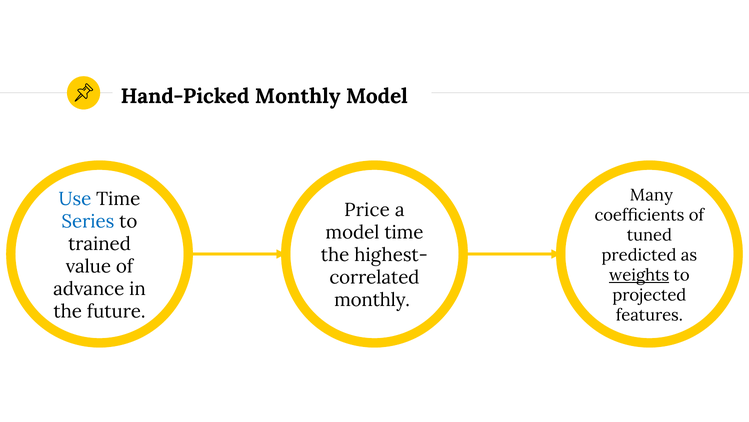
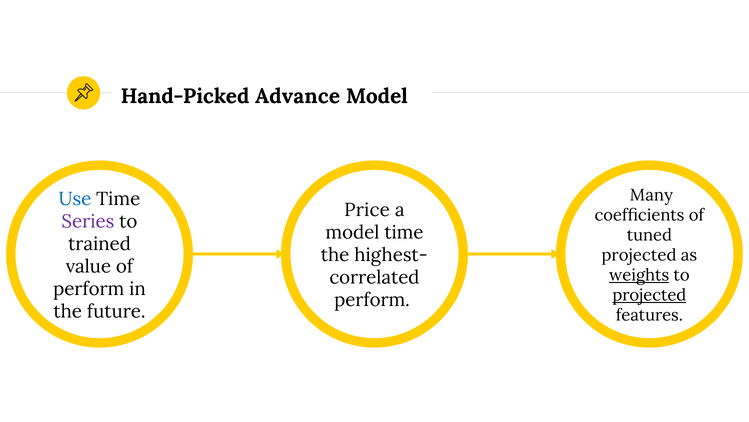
Hand-Picked Monthly: Monthly -> Advance (298, 96)
Series colour: blue -> purple (88, 221)
predicted: predicted -> projected (639, 255)
advance: advance -> perform (89, 289)
projected underline: none -> present (649, 295)
monthly: monthly -> perform (372, 300)
